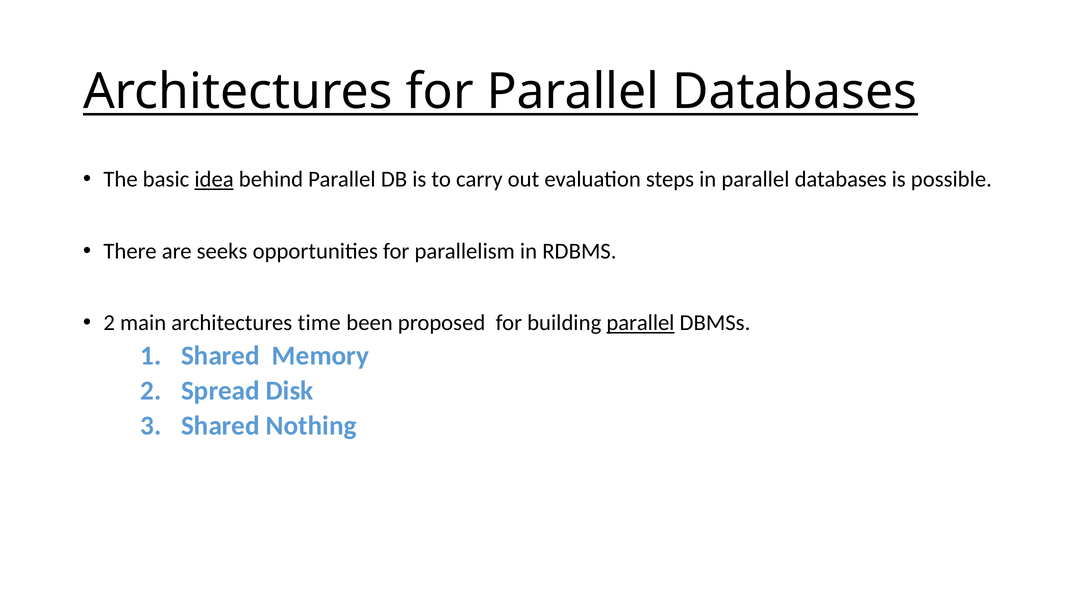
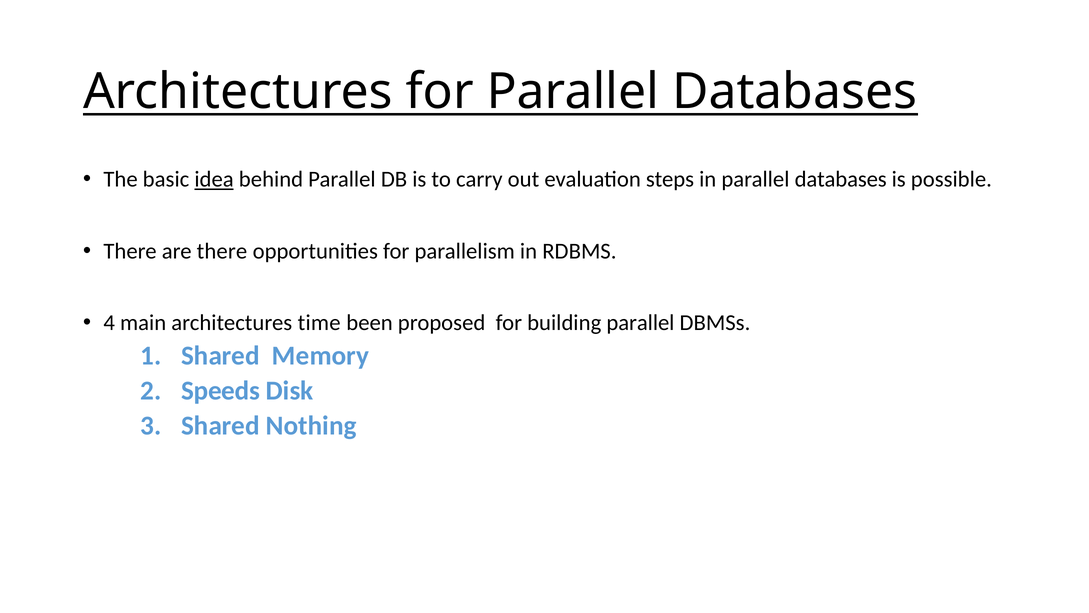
are seeks: seeks -> there (222, 251)
2: 2 -> 4 (109, 323)
parallel underline: present -> none (640, 323)
Spread: Spread -> Speeds (221, 390)
